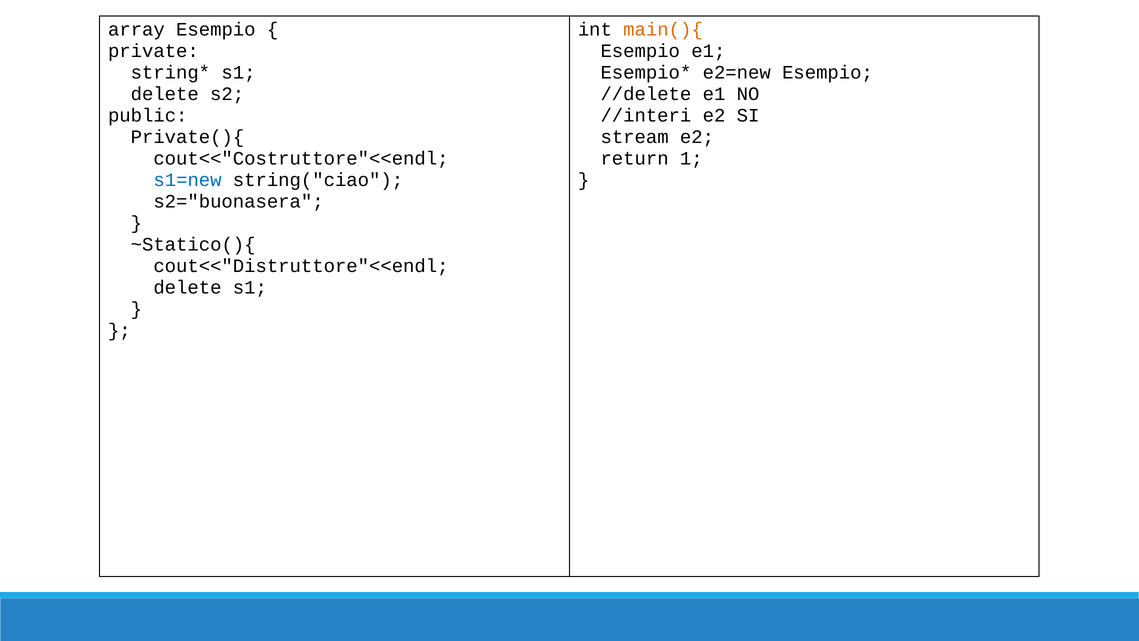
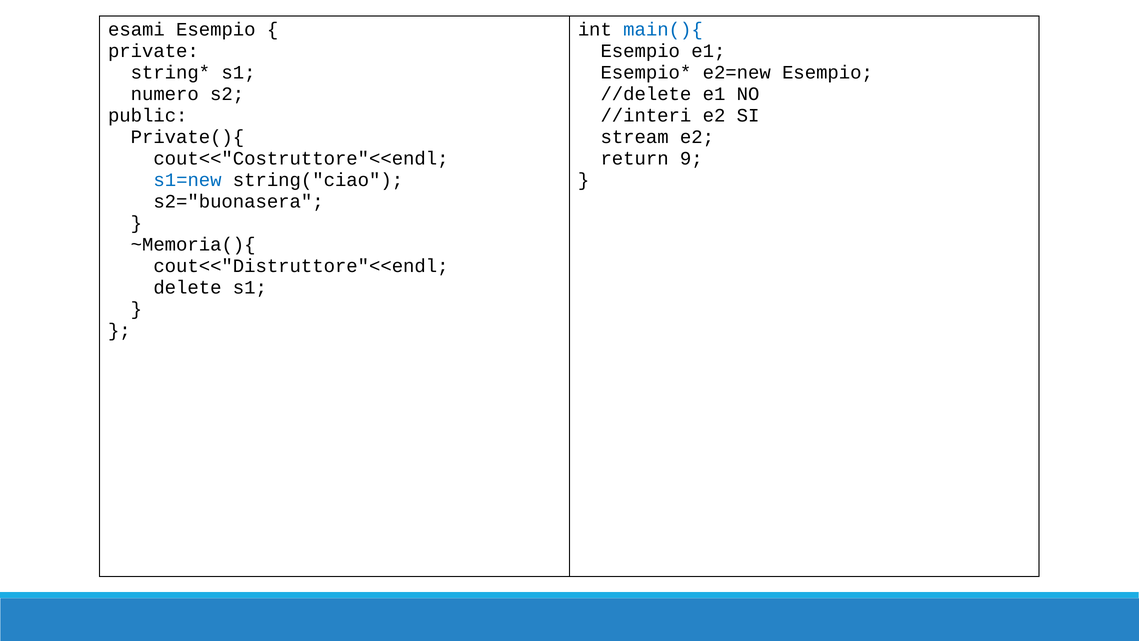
array: array -> esami (136, 30)
main(){ colour: orange -> blue (663, 30)
delete: delete -> numero (165, 94)
1: 1 -> 9 (691, 159)
~Statico(){: ~Statico(){ -> ~Memoria(){ (193, 244)
